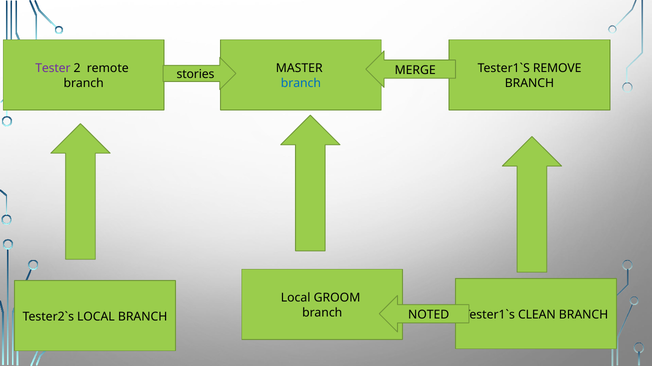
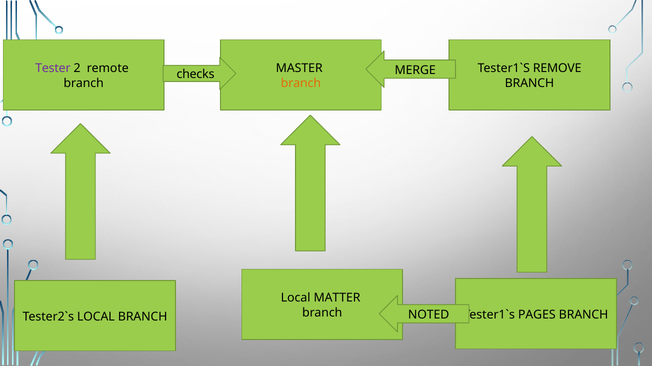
stories: stories -> checks (196, 74)
branch colour: blue -> orange (301, 83)
GROOM: GROOM -> MATTER (337, 299)
CLEAN: CLEAN -> PAGES (537, 315)
